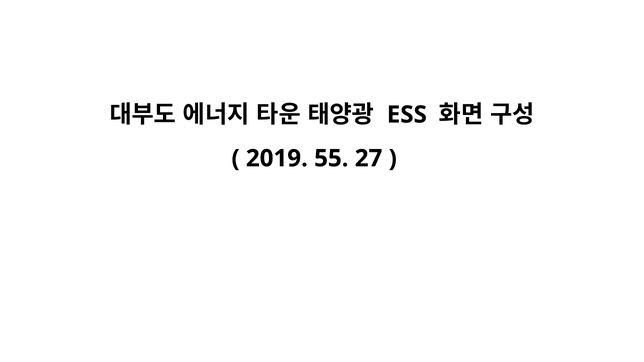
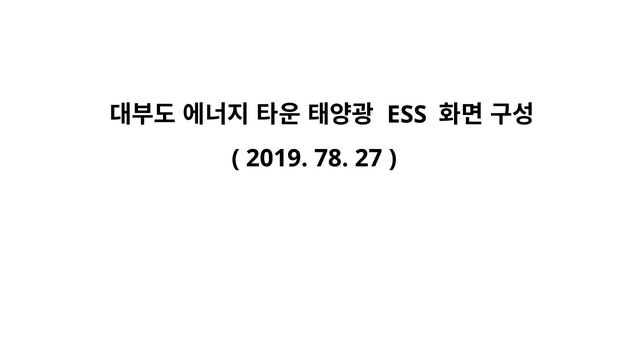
55: 55 -> 78 (331, 158)
